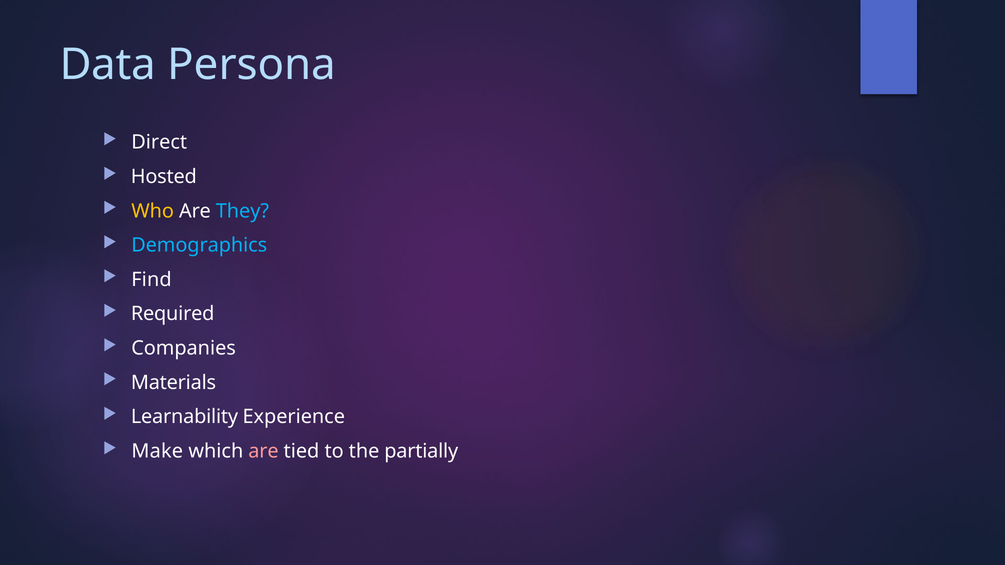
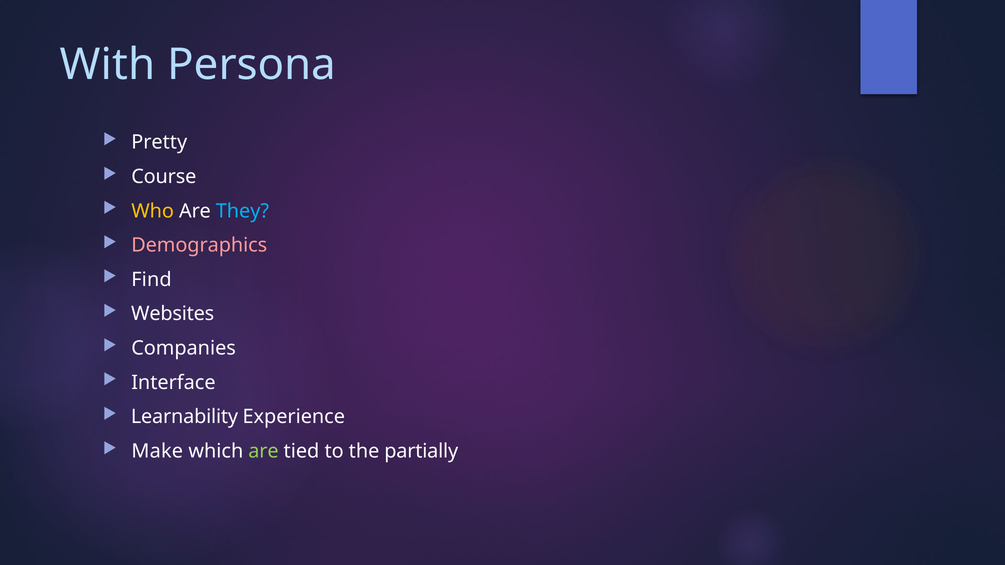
Data: Data -> With (108, 65)
Direct: Direct -> Pretty (159, 142)
Hosted: Hosted -> Course (164, 177)
Demographics colour: light blue -> pink (199, 245)
Required: Required -> Websites (173, 314)
Materials: Materials -> Interface (173, 383)
are colour: pink -> light green (264, 451)
